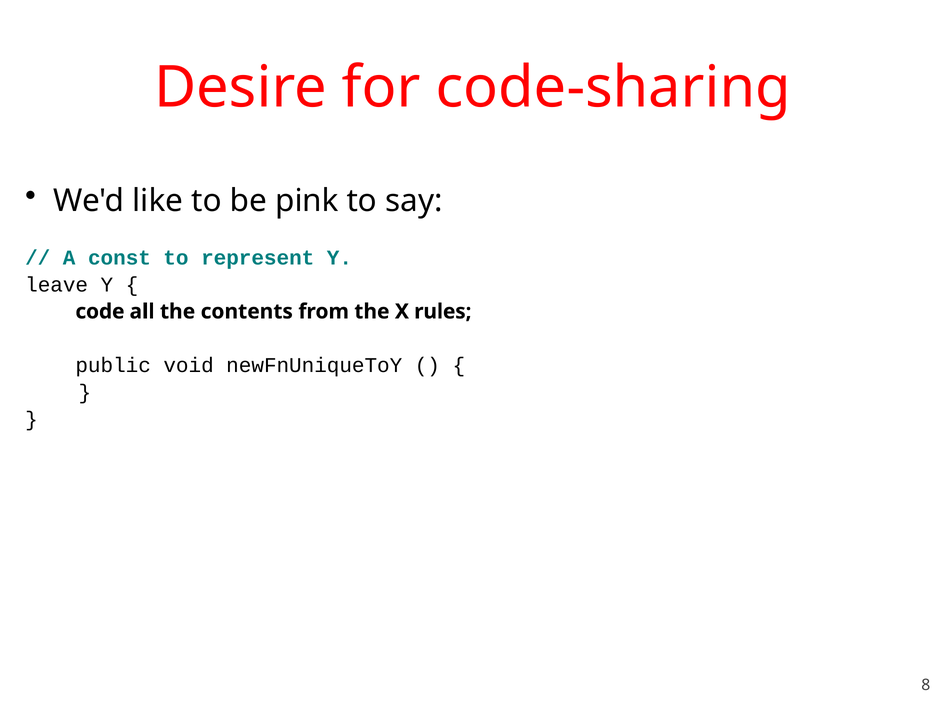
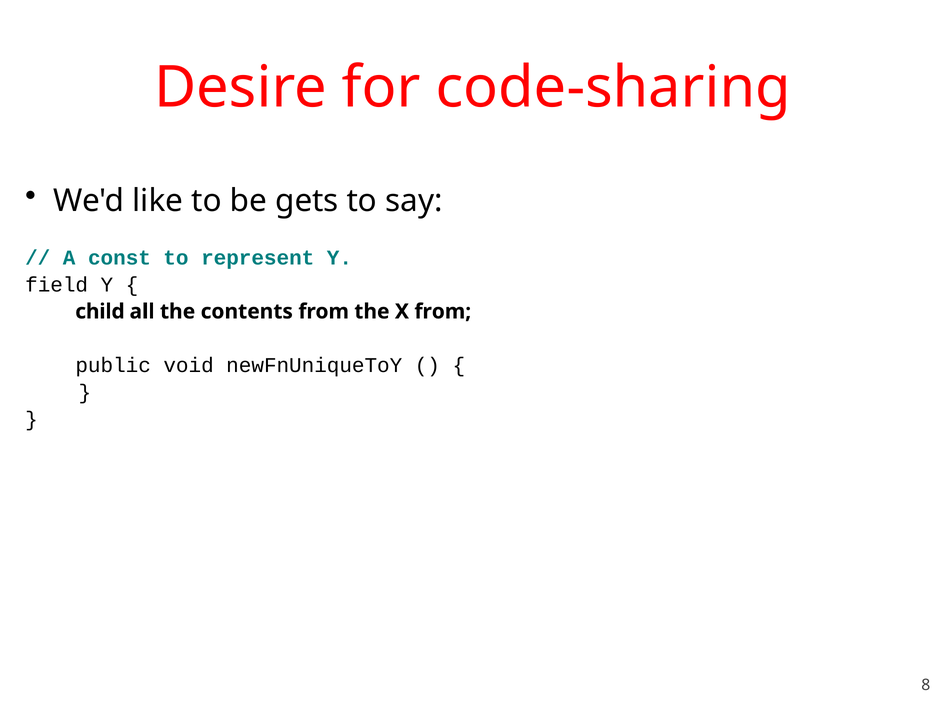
pink: pink -> gets (307, 201)
leave: leave -> field (57, 284)
code: code -> child (100, 311)
X rules: rules -> from (443, 311)
